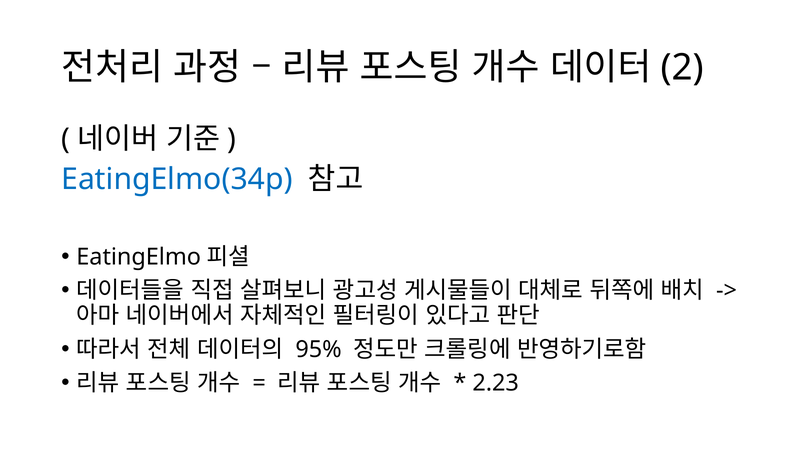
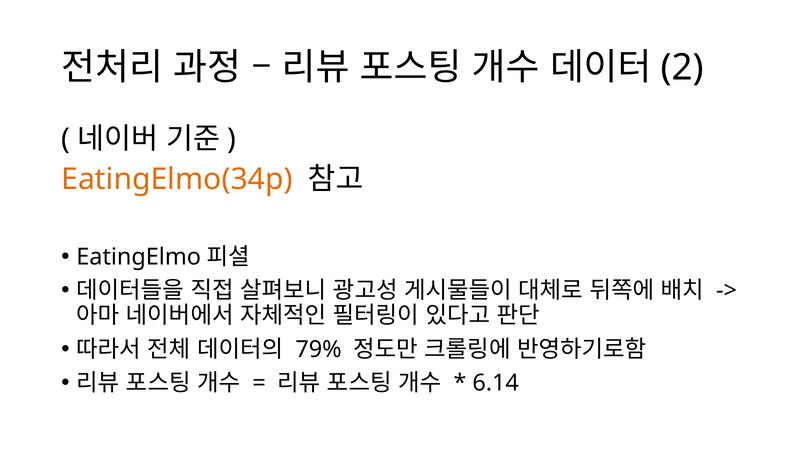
EatingElmo(34p colour: blue -> orange (177, 180)
95%: 95% -> 79% (319, 350)
2.23: 2.23 -> 6.14 (496, 383)
